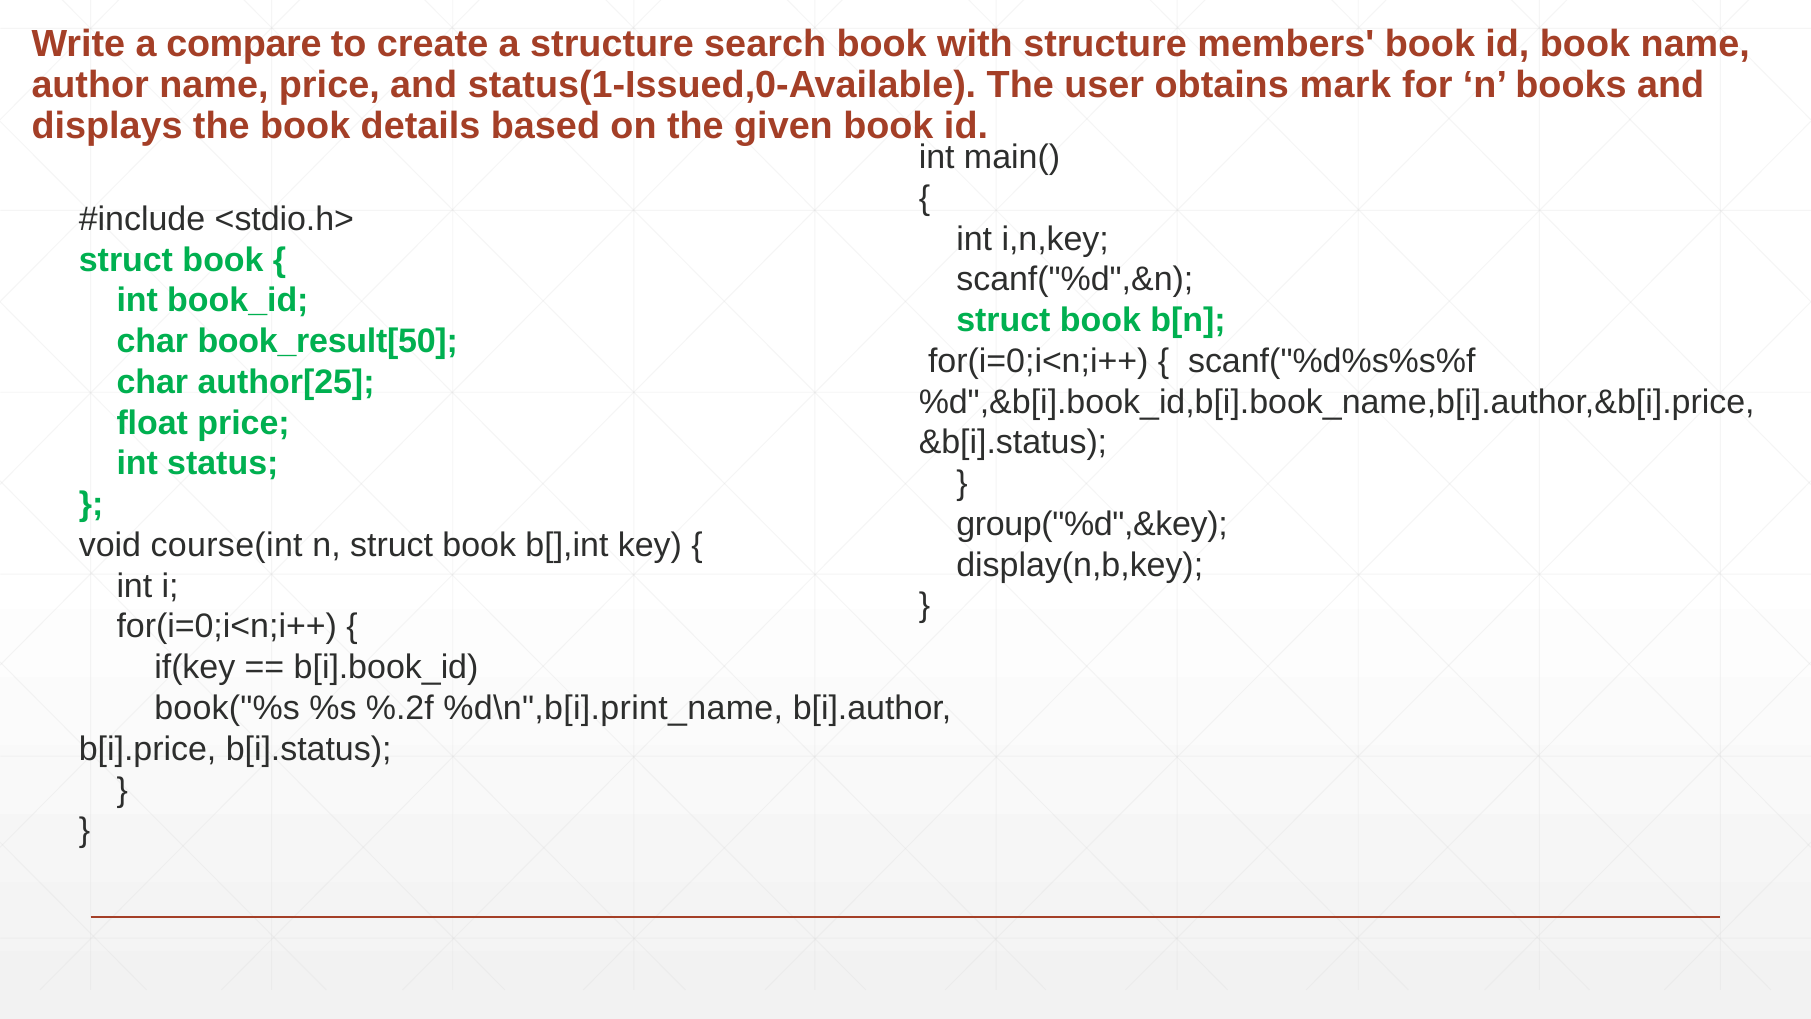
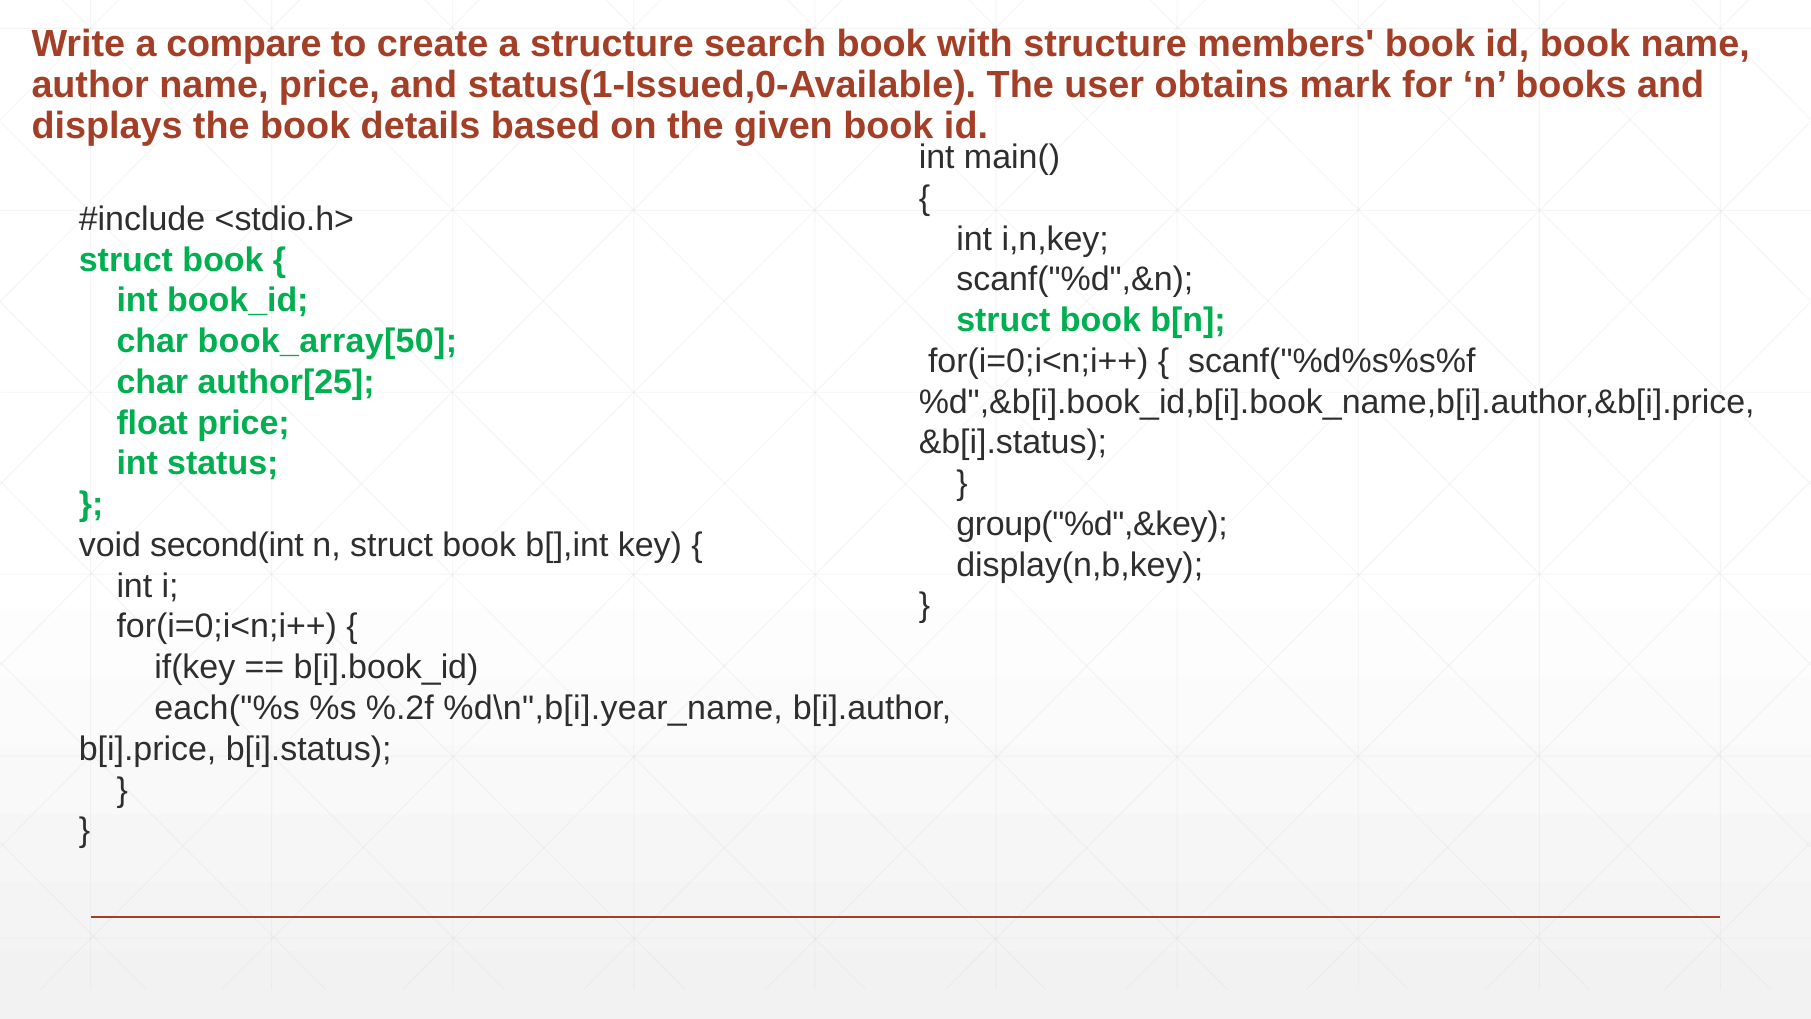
book_result[50: book_result[50 -> book_array[50 (327, 341)
course(int: course(int -> second(int (227, 545)
book("%s: book("%s -> each("%s (227, 708)
%d\n",b[i].print_name: %d\n",b[i].print_name -> %d\n",b[i].year_name (613, 708)
